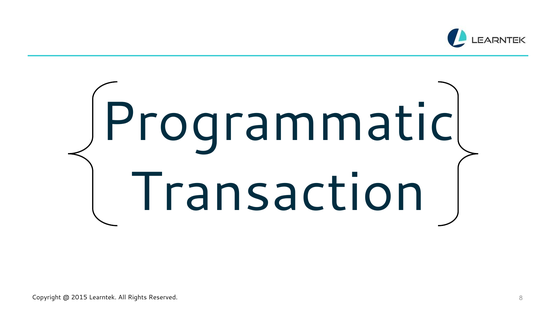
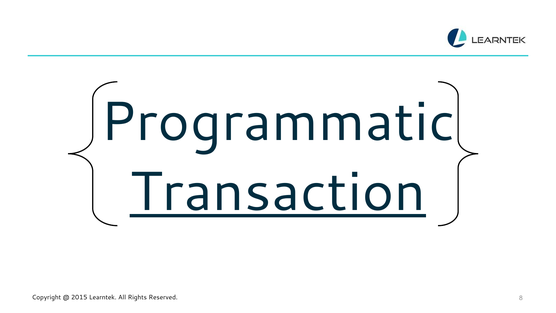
Transaction underline: none -> present (278, 192)
